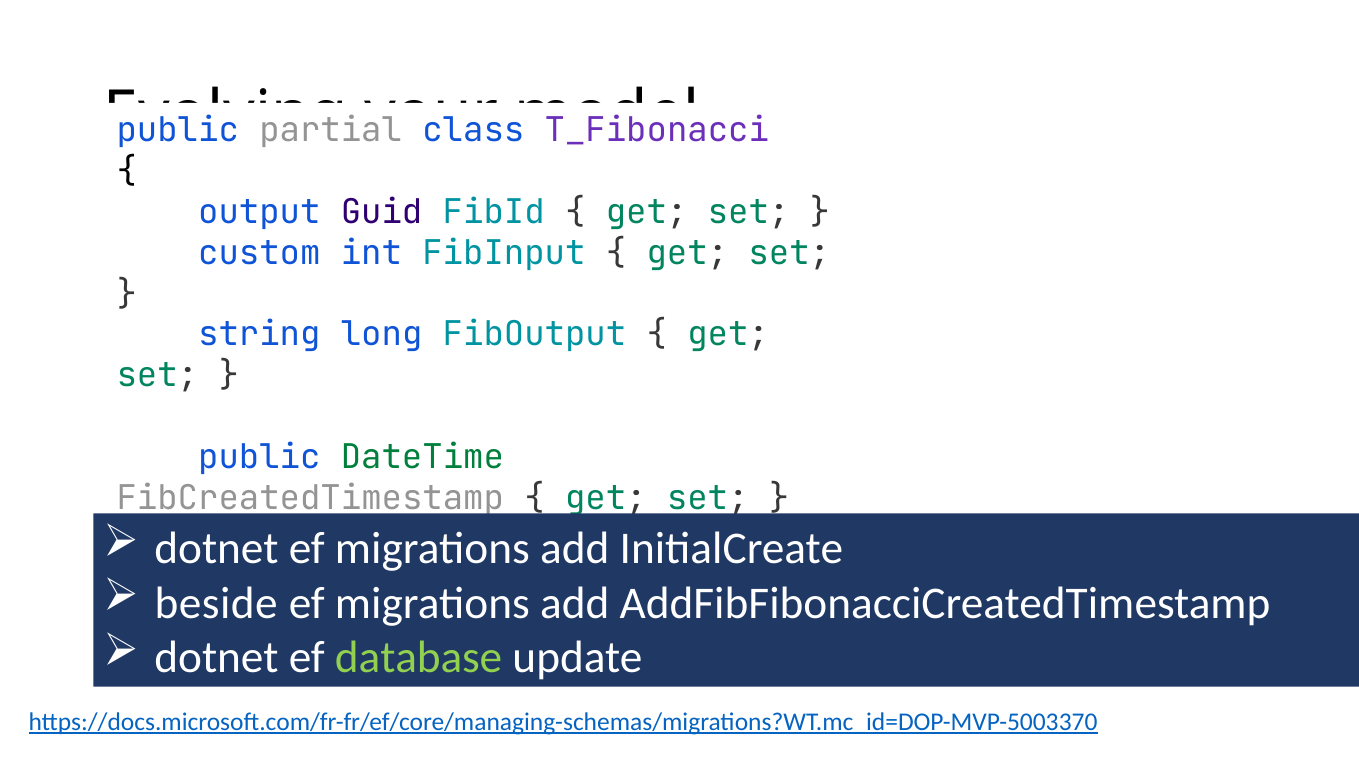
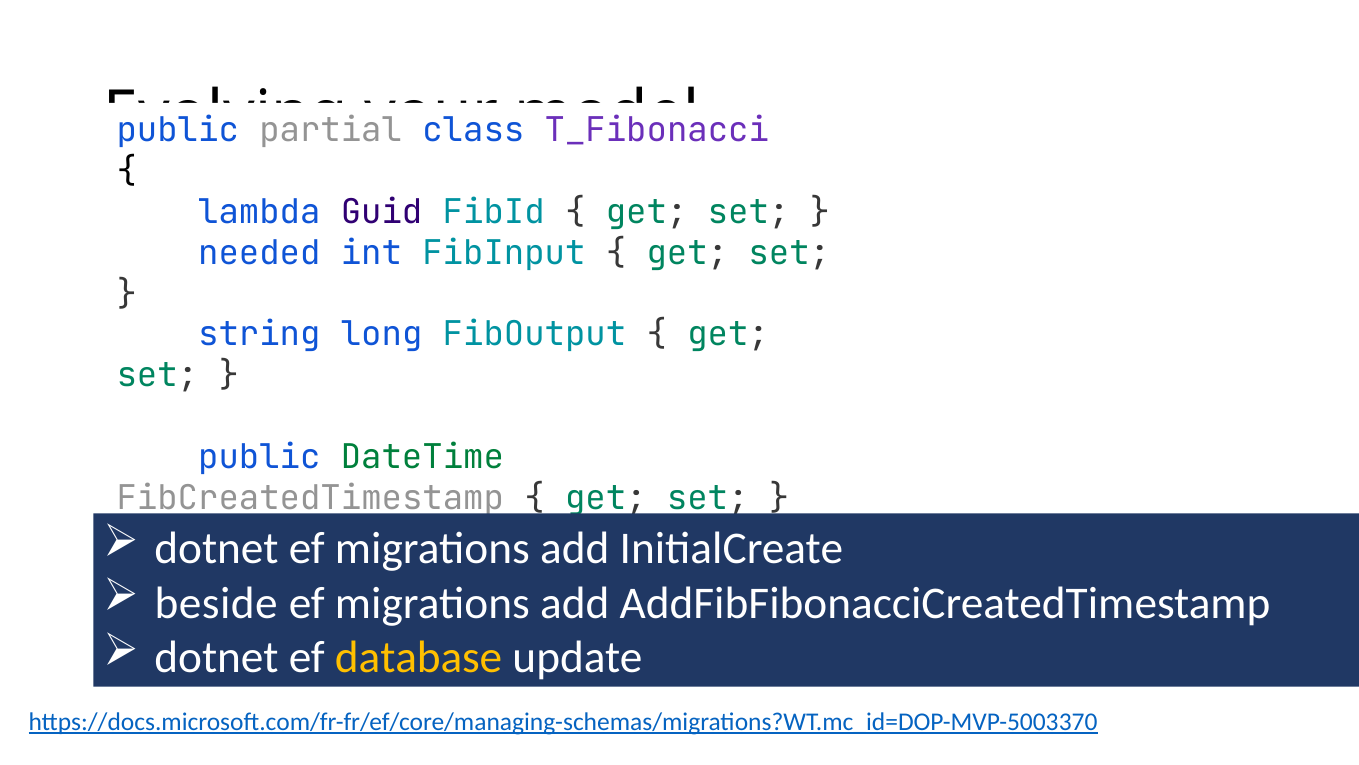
output: output -> lambda (259, 212)
custom: custom -> needed (259, 253)
database colour: light green -> yellow (419, 657)
